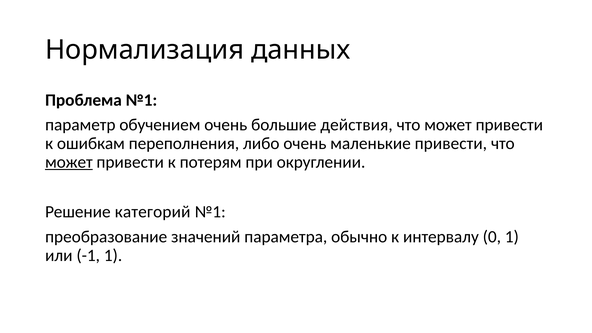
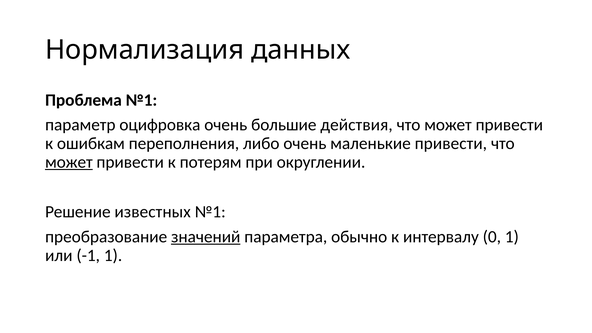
обучением: обучением -> оцифровка (160, 125)
категорий: категорий -> известных (153, 212)
значений underline: none -> present (206, 237)
